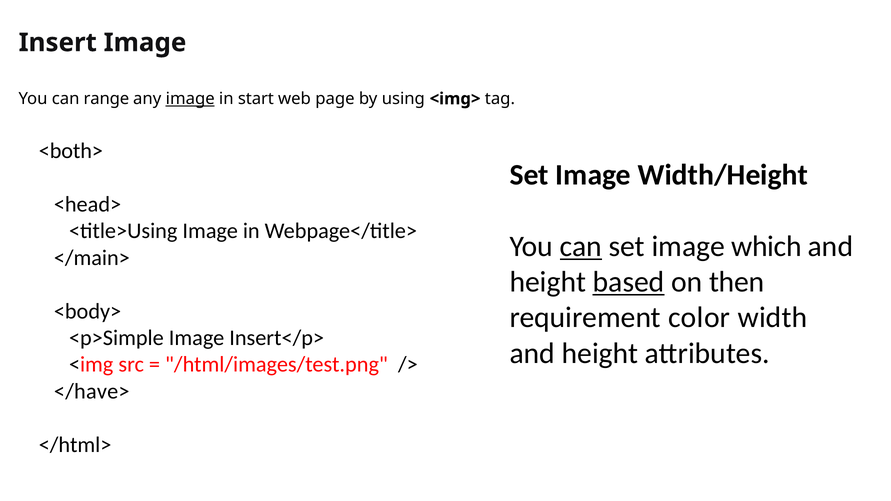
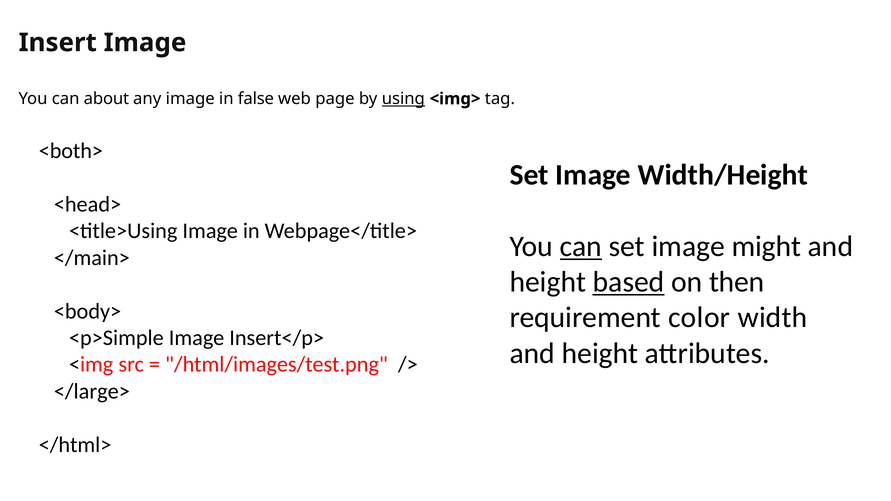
range: range -> about (106, 99)
image underline: present -> none (190, 99)
start: start -> false (256, 99)
using underline: none -> present (403, 99)
which: which -> might (766, 246)
</have>: </have> -> </large> (92, 391)
